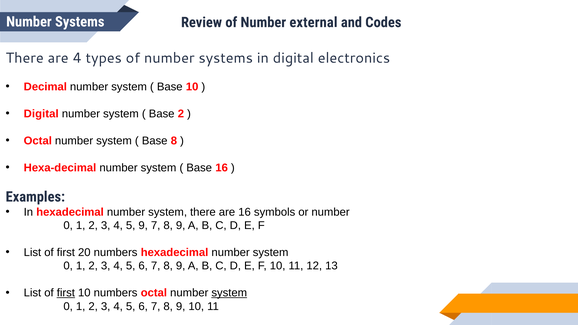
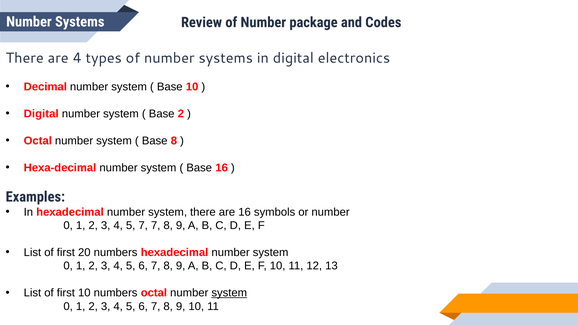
external: external -> package (314, 22)
5 9: 9 -> 7 (143, 226)
first underline: present -> none (66, 293)
